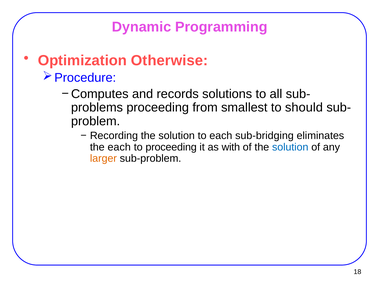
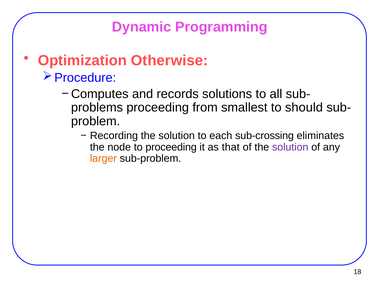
sub-bridging: sub-bridging -> sub-crossing (265, 136)
the each: each -> node (119, 147)
with: with -> that (231, 147)
solution colour: blue -> purple (290, 147)
